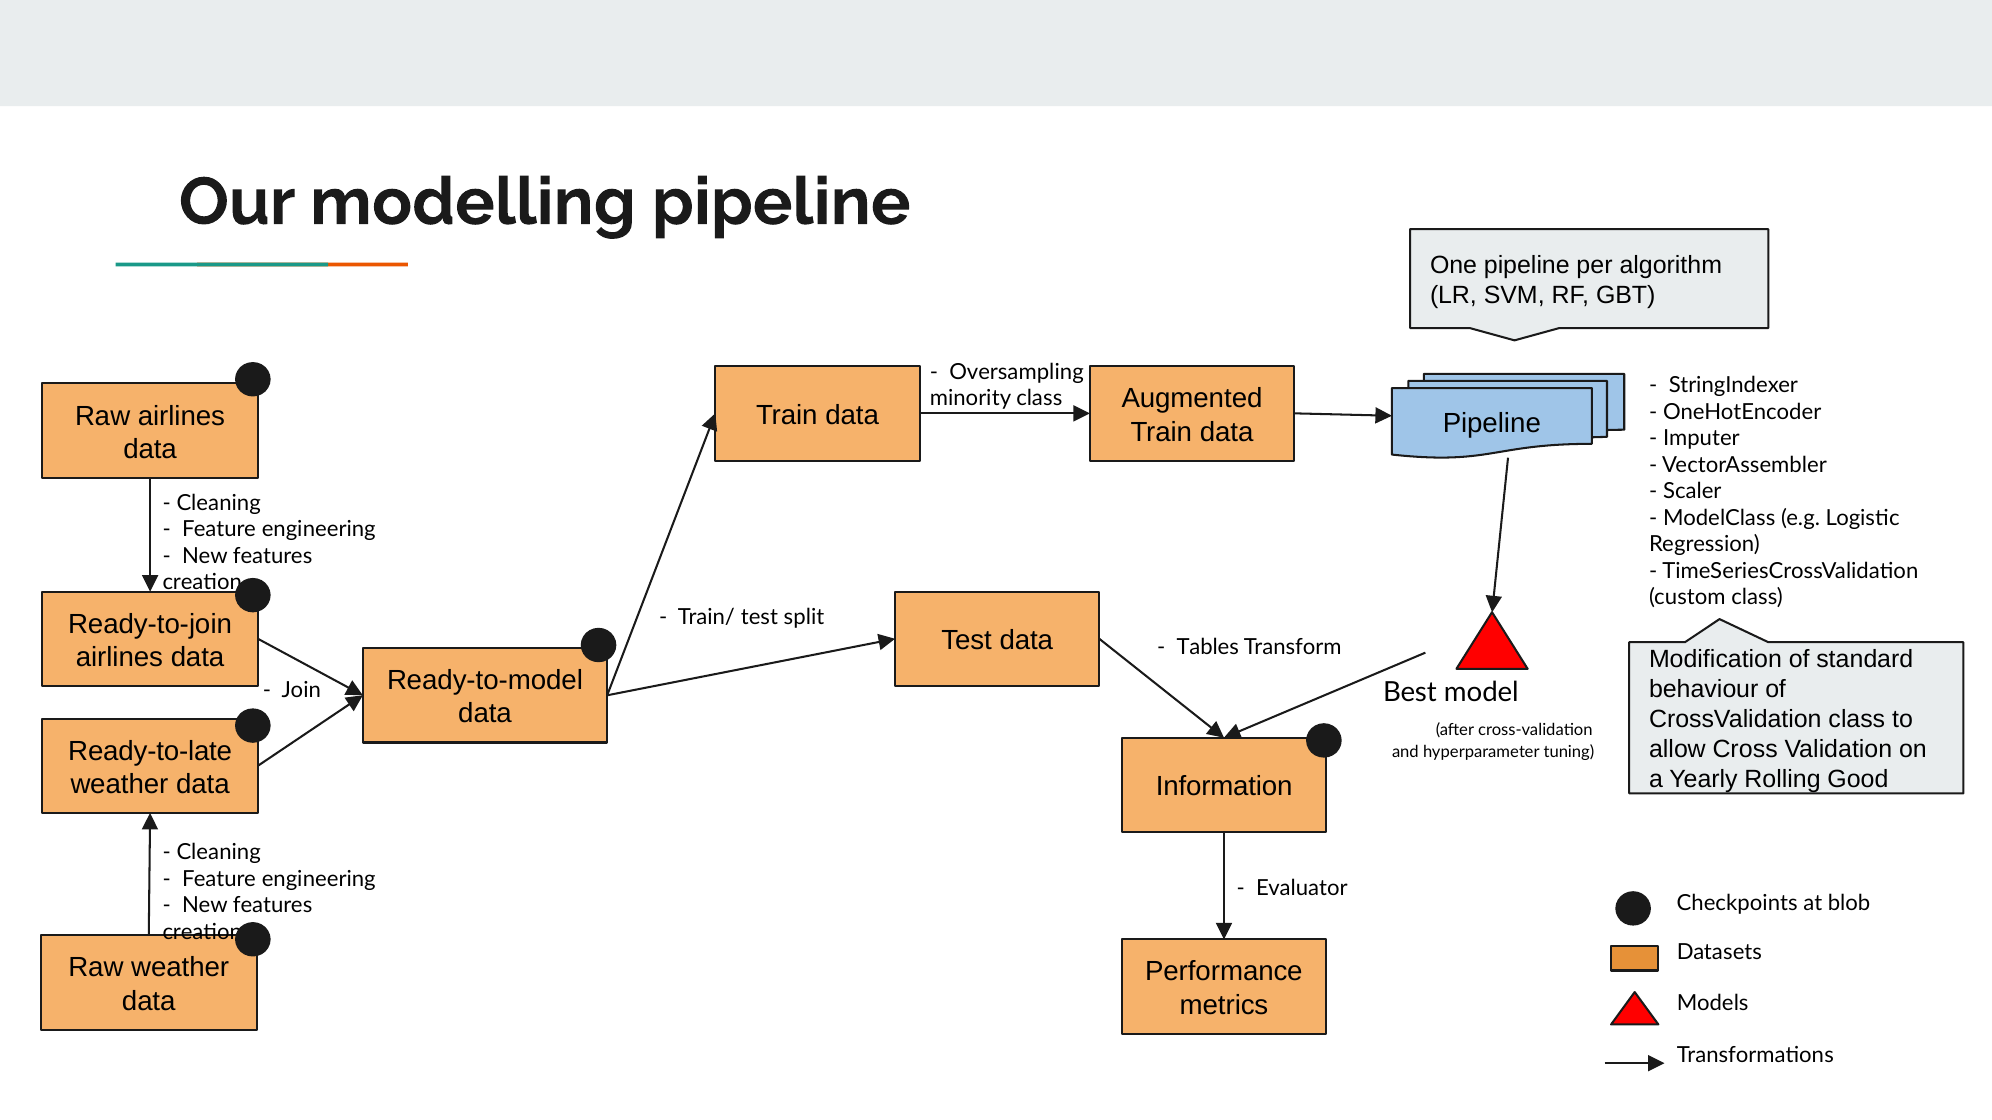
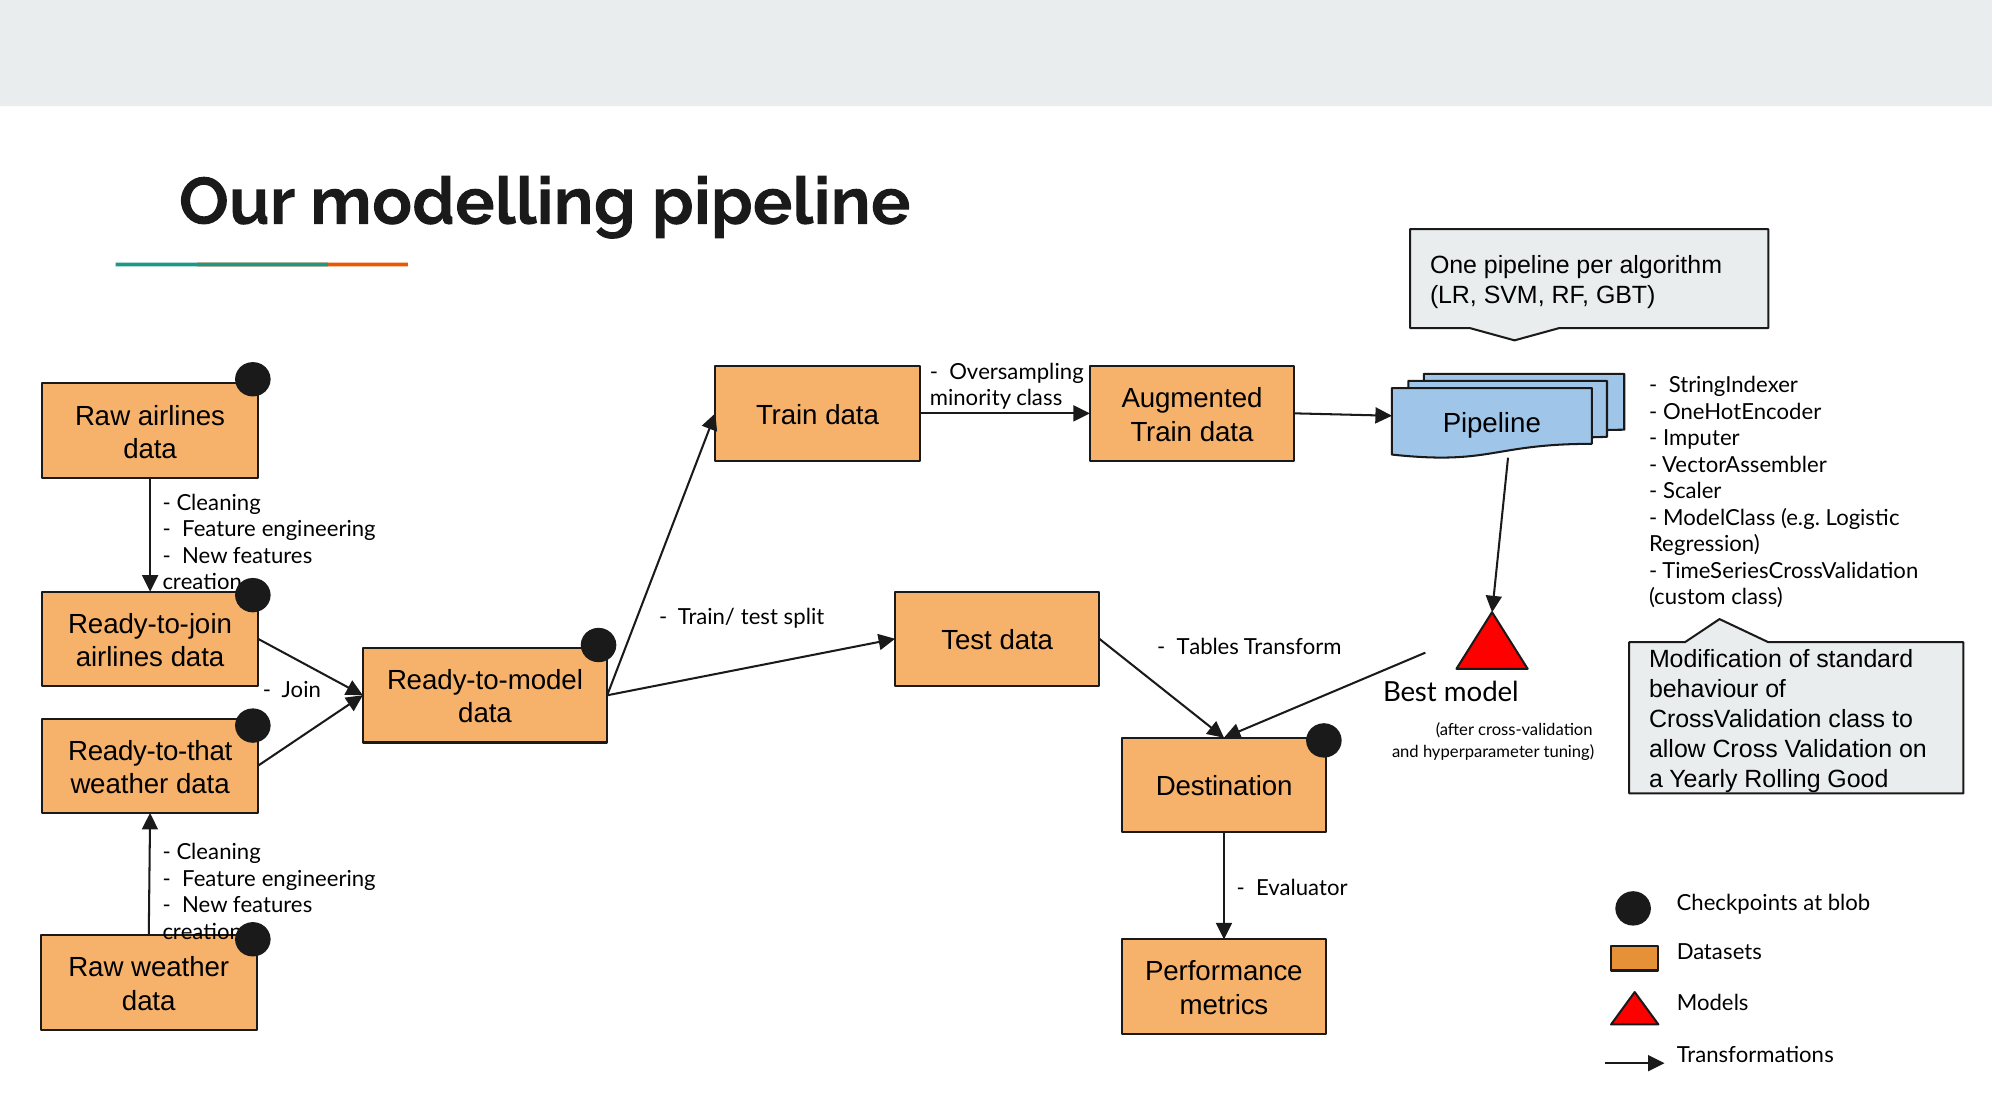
Ready-to-late: Ready-to-late -> Ready-to-that (150, 751)
Information: Information -> Destination (1224, 787)
